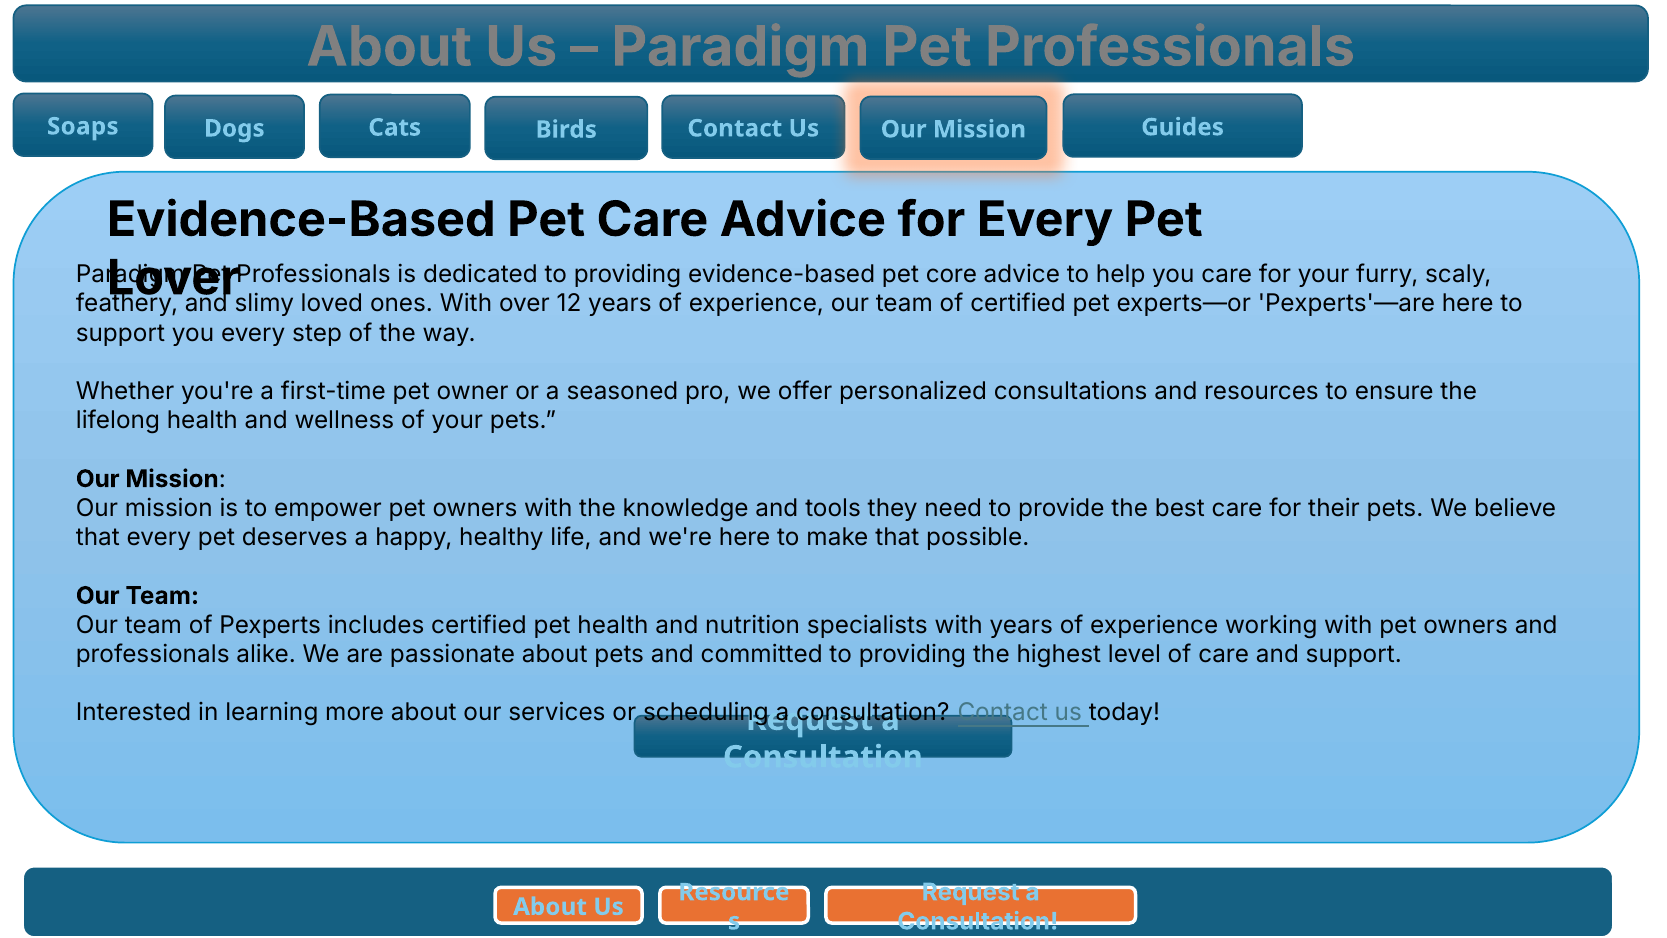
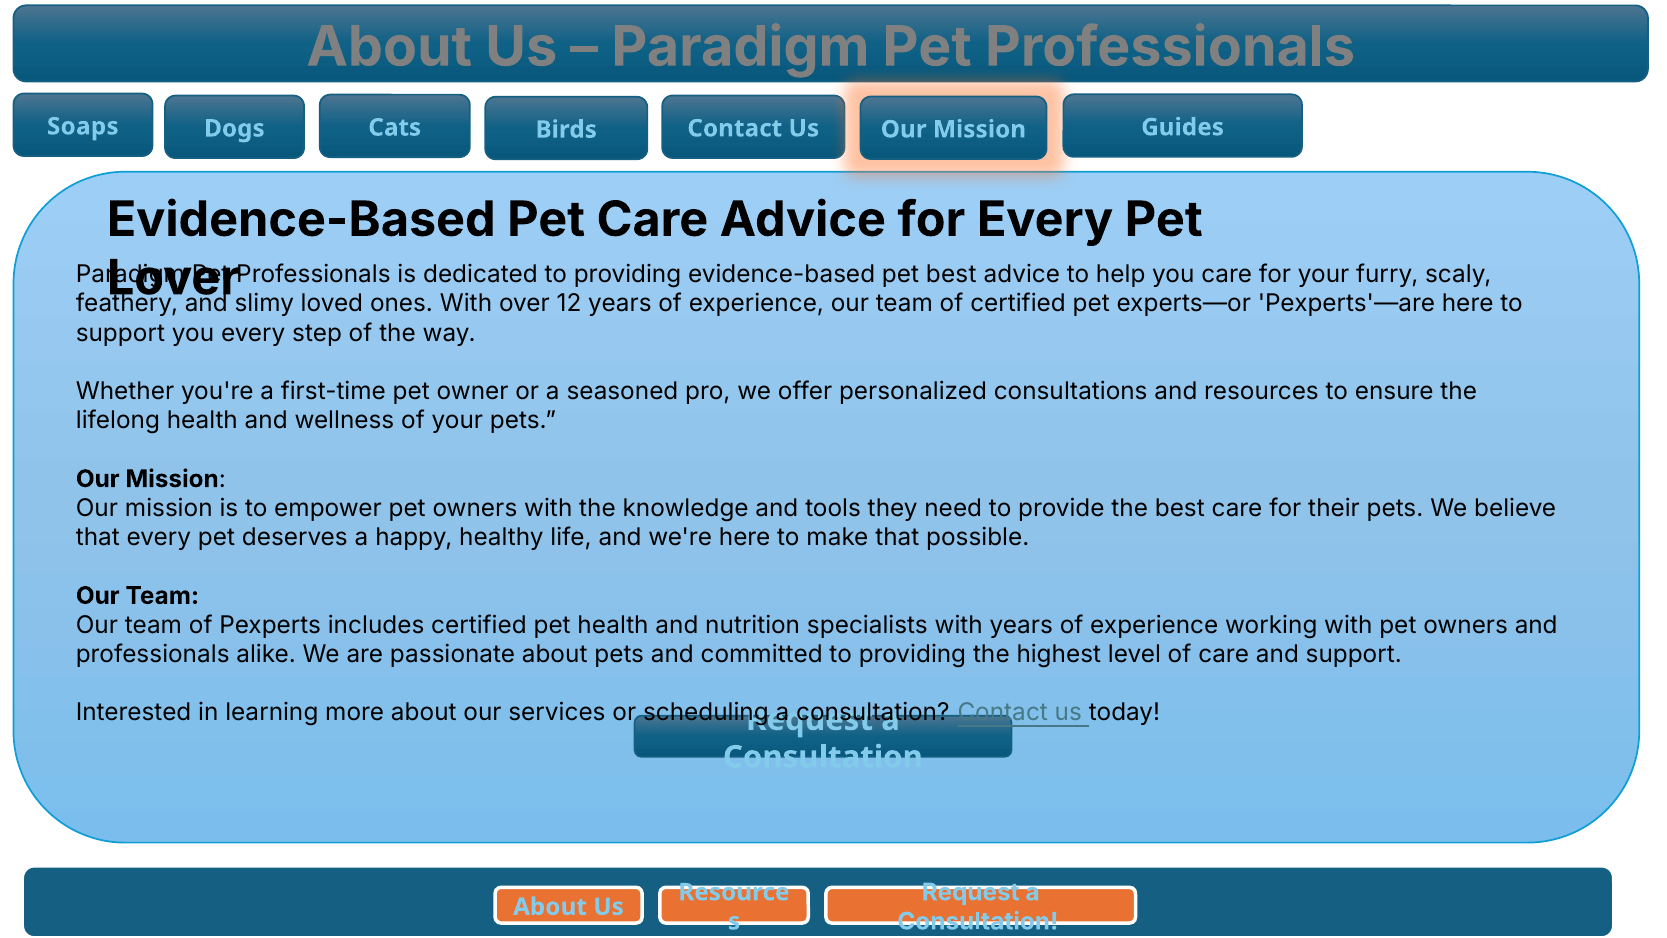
pet core: core -> best (951, 275)
